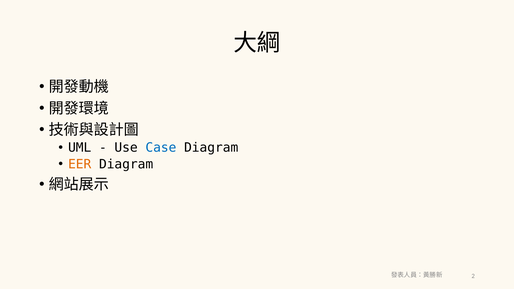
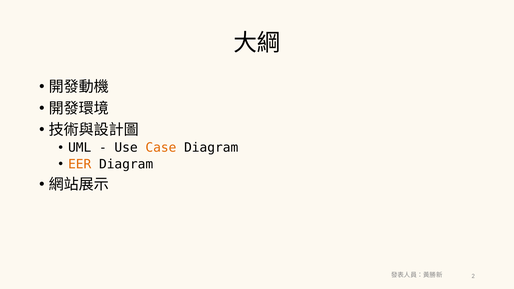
Case colour: blue -> orange (161, 148)
